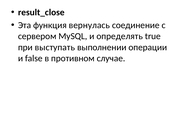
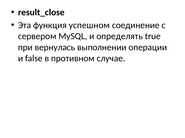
вернулась: вернулась -> успешном (89, 25)
выступать: выступать -> вернулась (55, 48)
